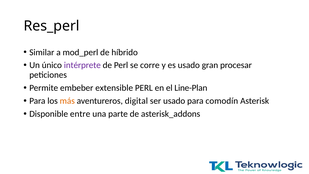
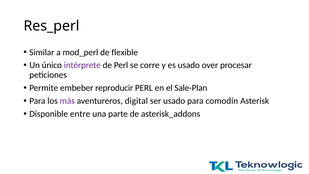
híbrido: híbrido -> flexible (125, 52)
gran: gran -> over (210, 65)
extensible: extensible -> reproducir (114, 88)
Line-Plan: Line-Plan -> Sale-Plan (191, 88)
más colour: orange -> purple (67, 101)
